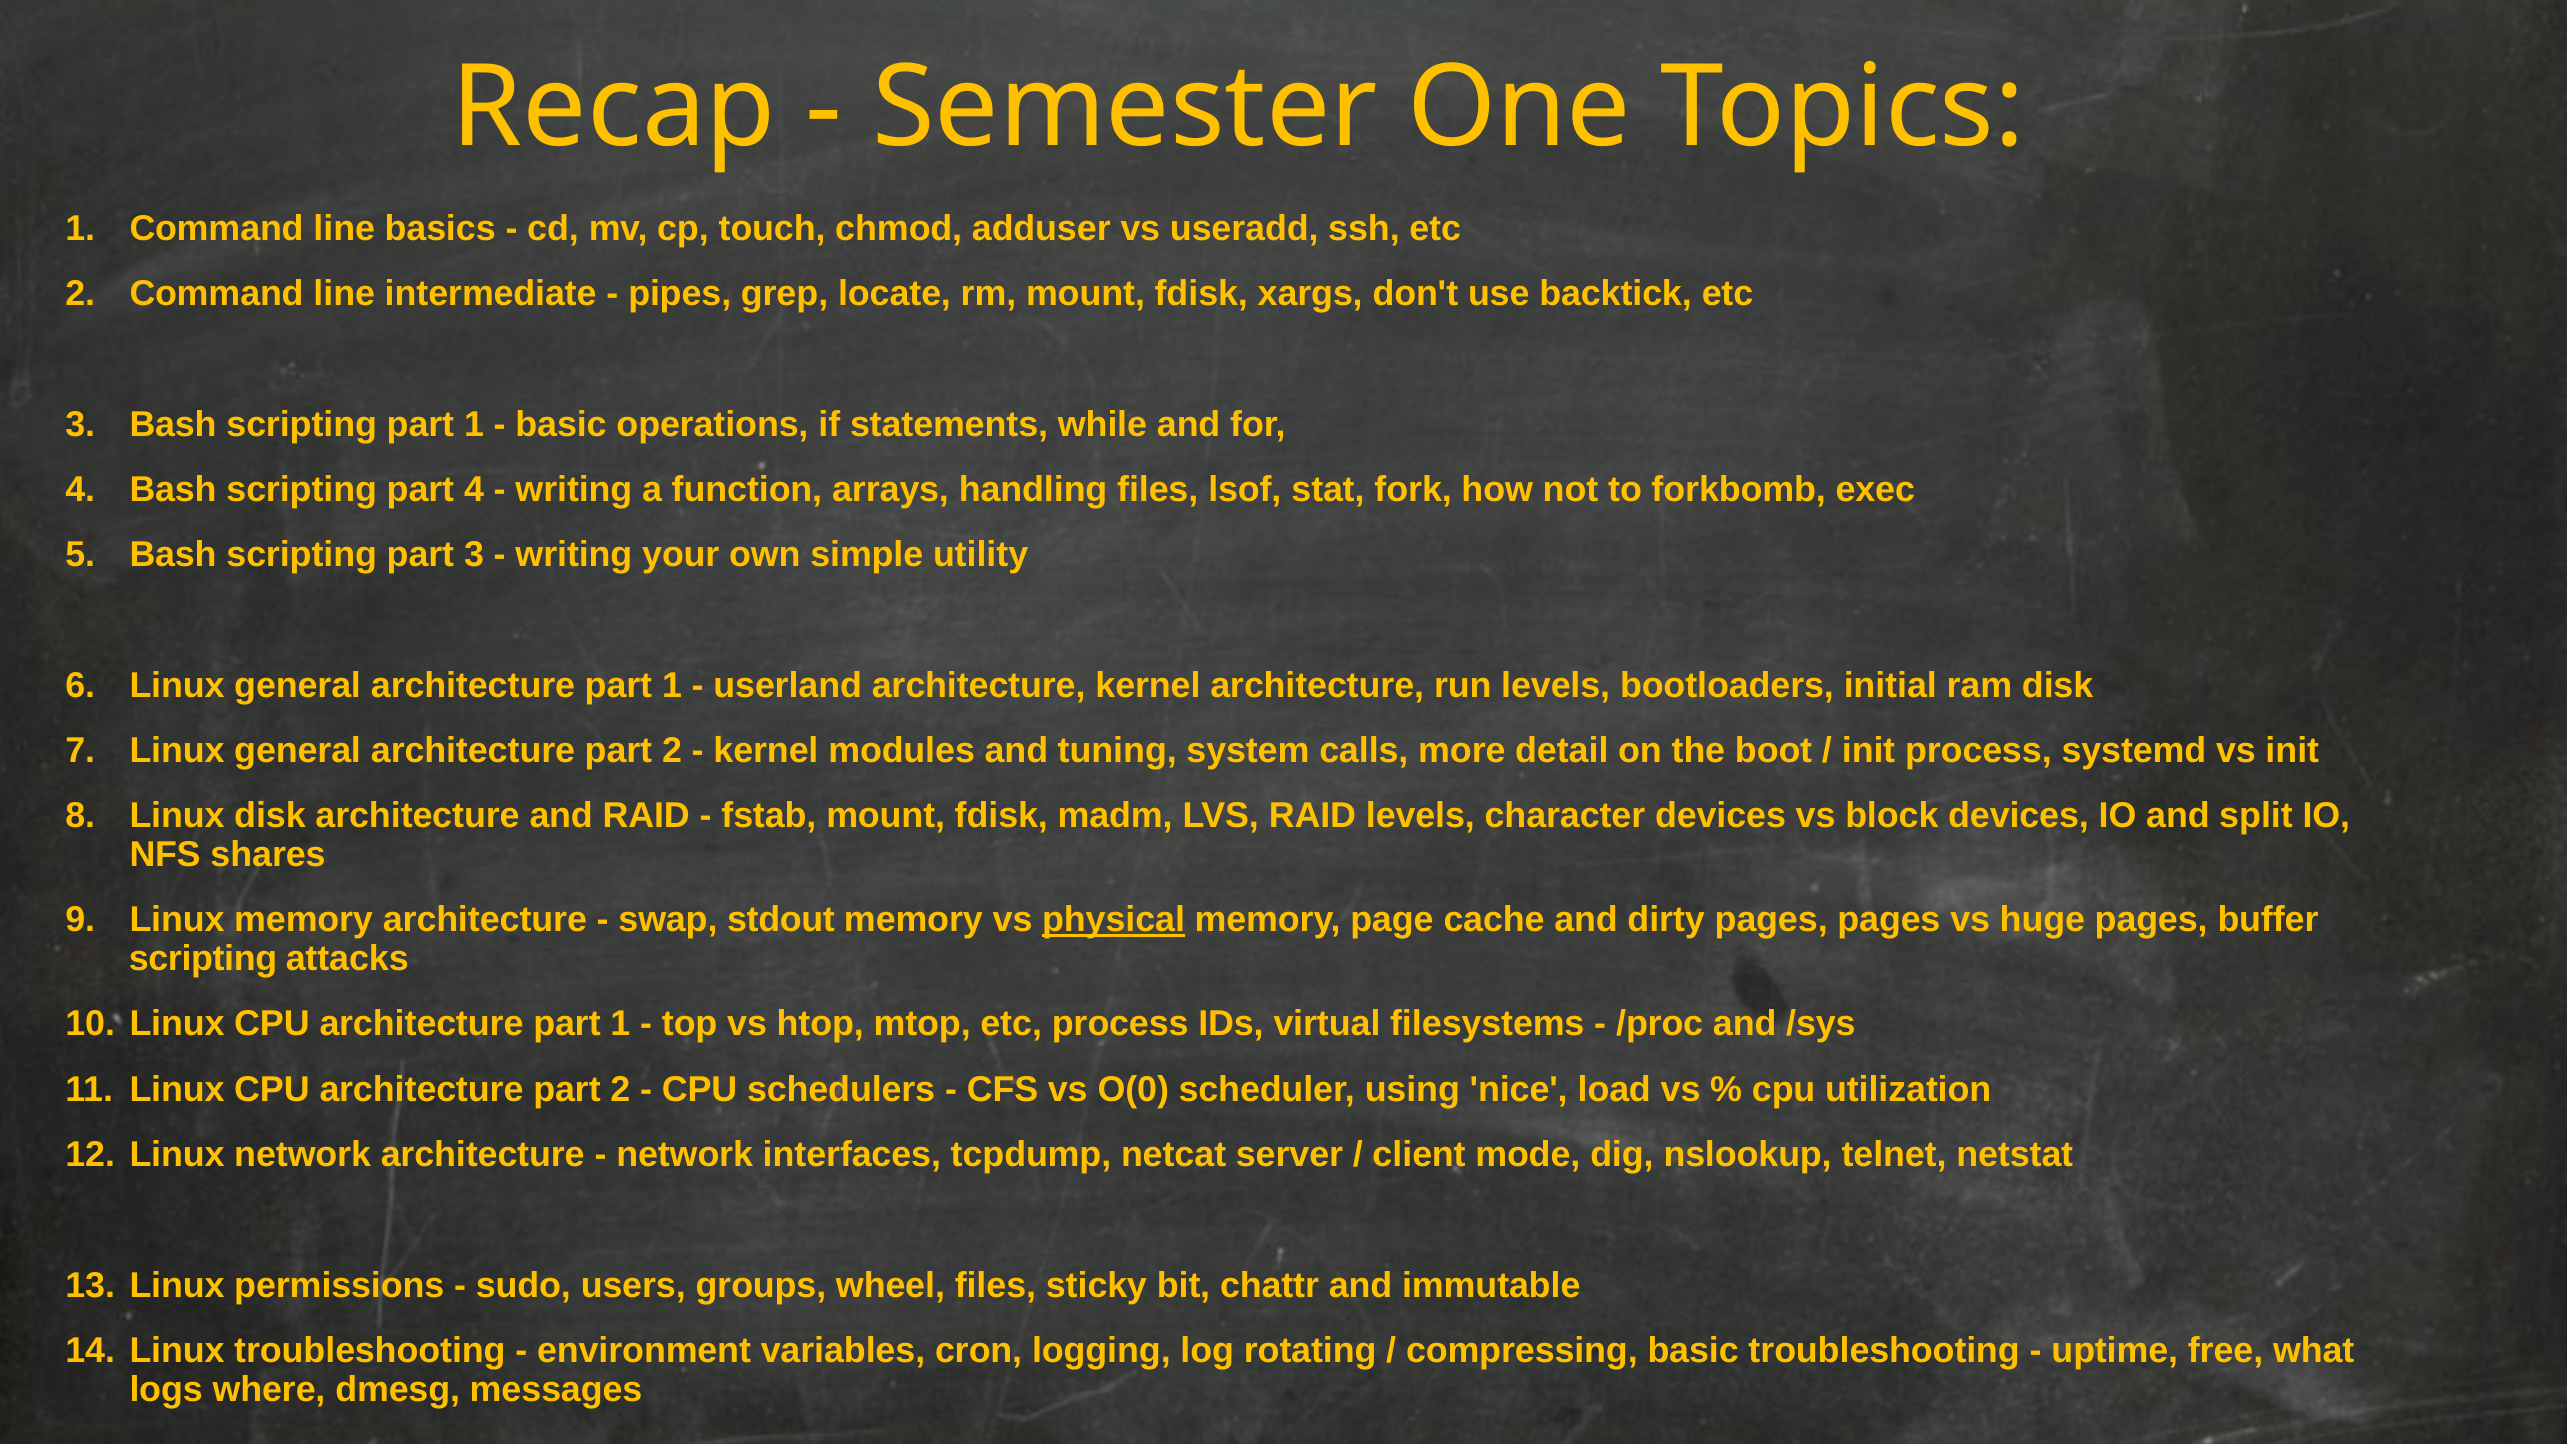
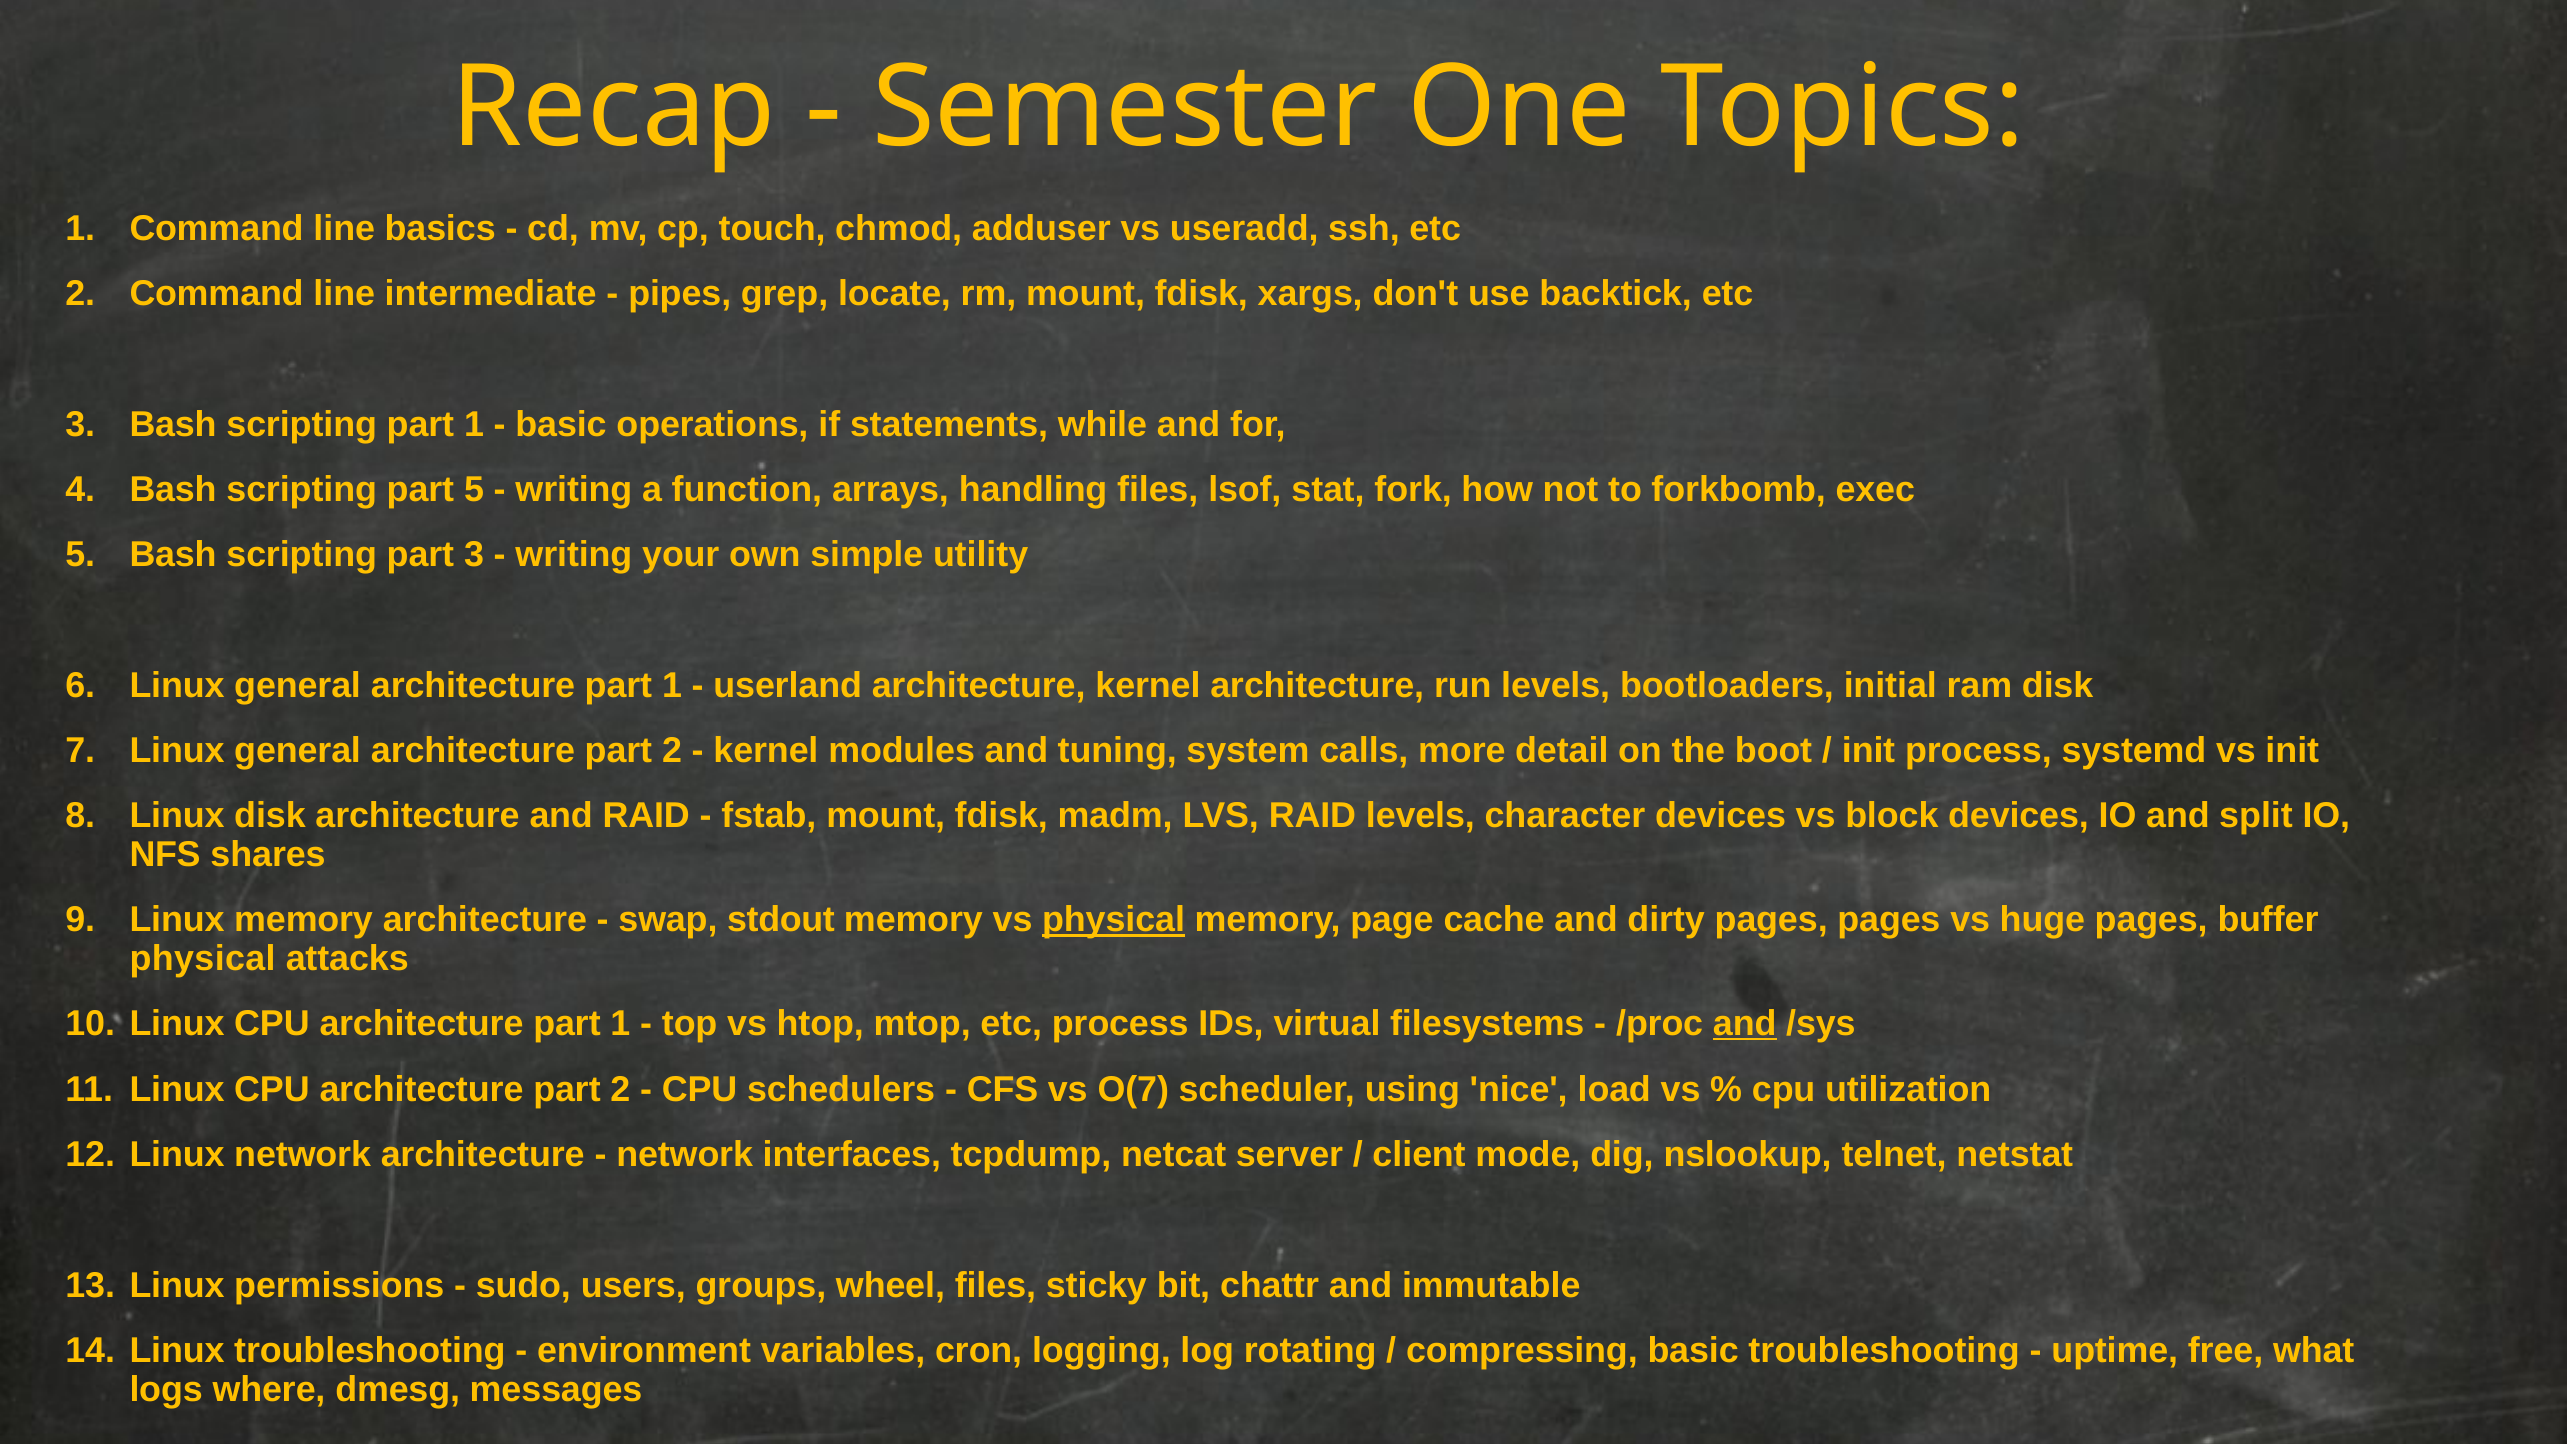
part 4: 4 -> 5 (474, 489)
scripting: scripting -> physical (203, 959)
and underline: none -> present (1745, 1024)
O(0: O(0 -> O(7 (1133, 1089)
